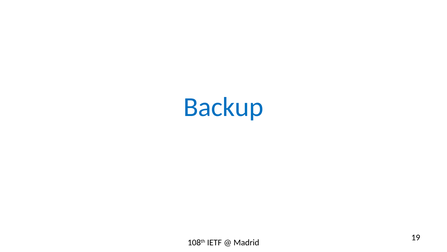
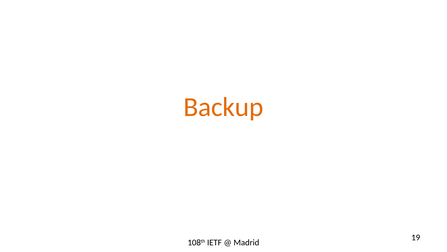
Backup colour: blue -> orange (223, 107)
